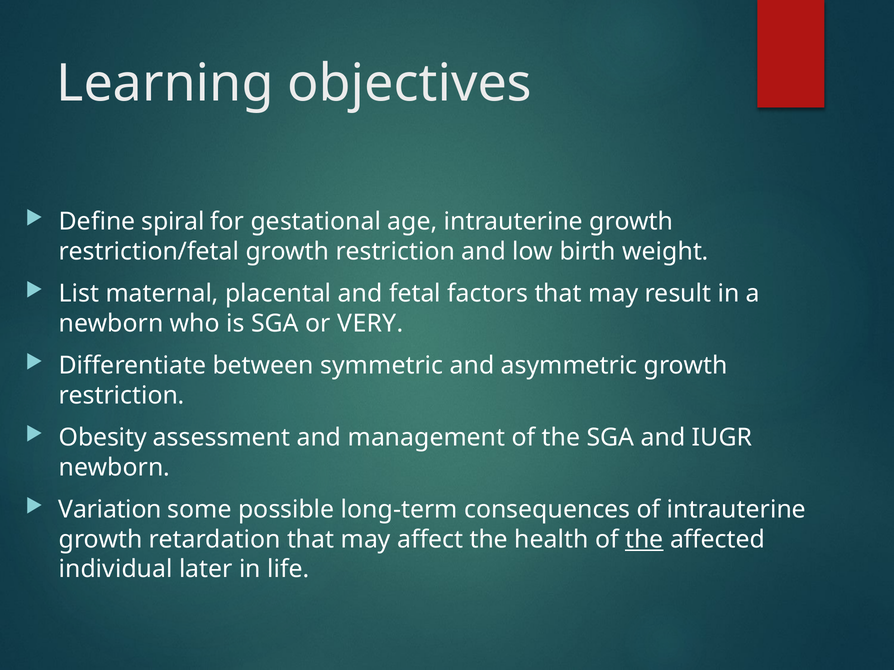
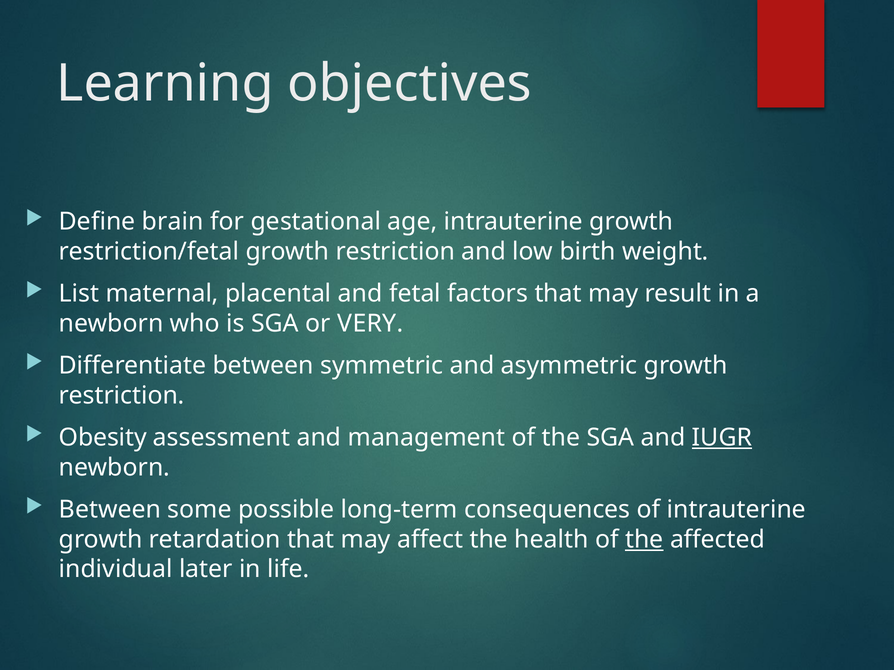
spiral: spiral -> brain (173, 222)
IUGR underline: none -> present (722, 438)
Variation: Variation -> Between (110, 510)
